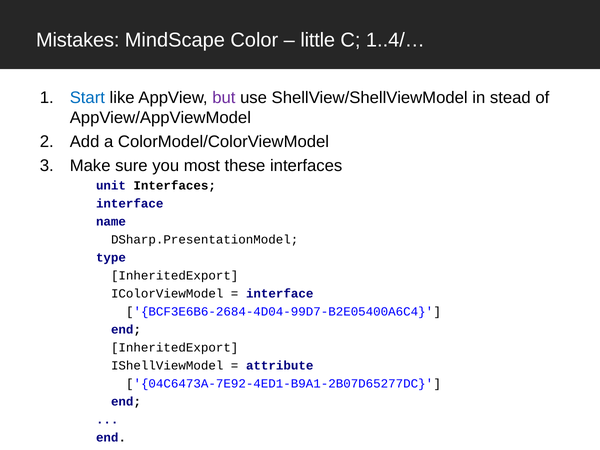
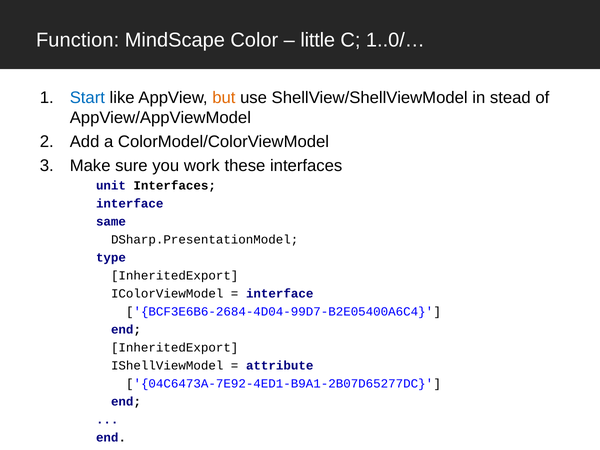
Mistakes: Mistakes -> Function (78, 40)
1..4/…: 1..4/… -> 1..0/… (395, 40)
but colour: purple -> orange (224, 98)
most: most -> work (202, 166)
name: name -> same (111, 222)
